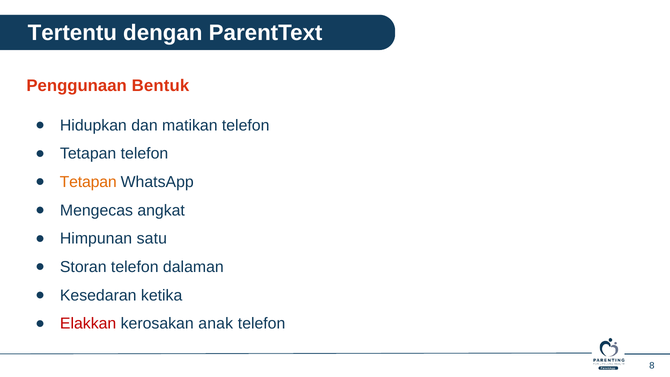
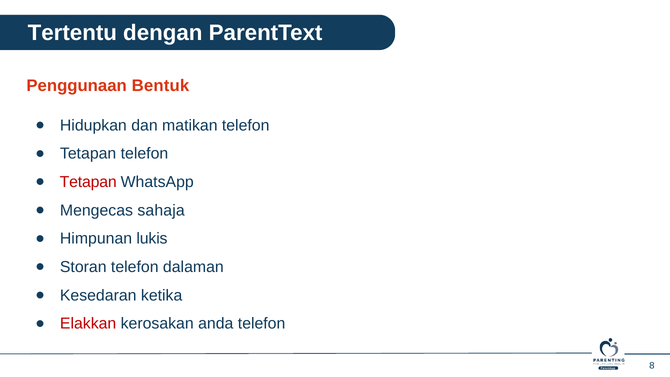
Tetapan colour: orange -> red (88, 182)
angkat: angkat -> sahaja (161, 210)
satu: satu -> lukis (152, 239)
anak: anak -> anda (216, 323)
